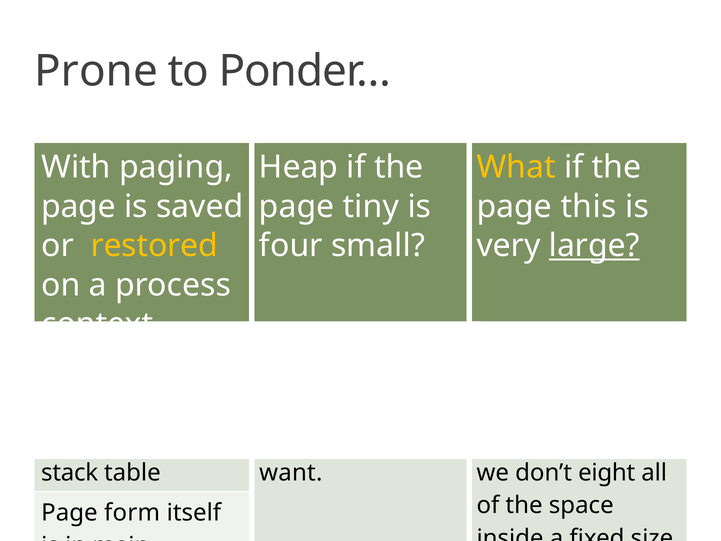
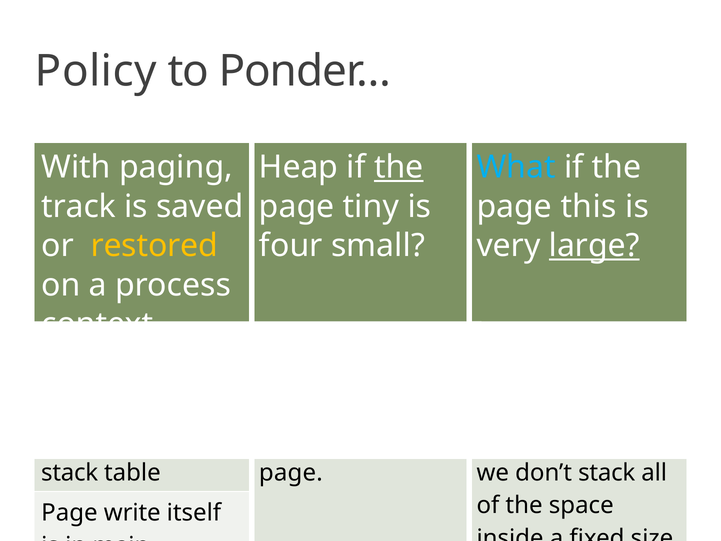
Prone: Prone -> Policy (96, 71)
the underline: none -> present (399, 167)
What colour: yellow -> light blue (516, 167)
page: page -> track (79, 206)
want: want -> page (291, 472)
don’t eight: eight -> stack (607, 472)
form: form -> write (132, 513)
